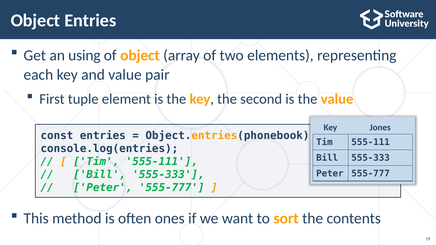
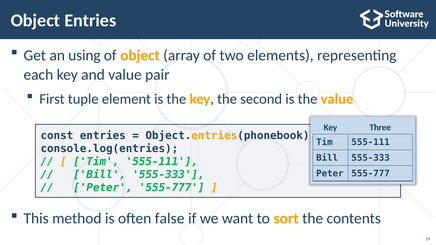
Jones: Jones -> Three (380, 128)
ones: ones -> false (170, 219)
